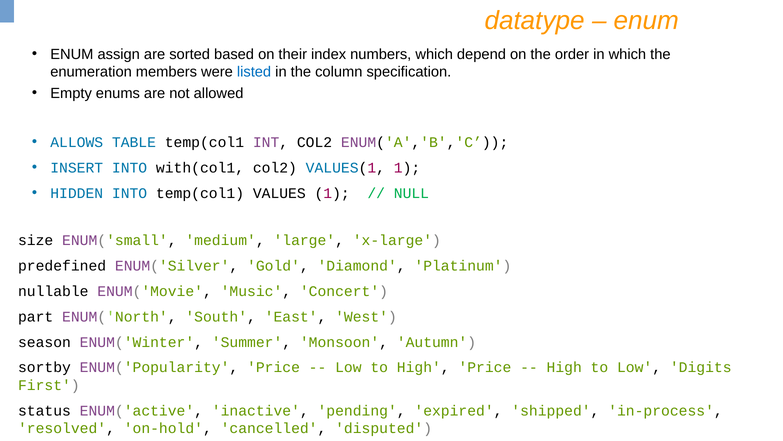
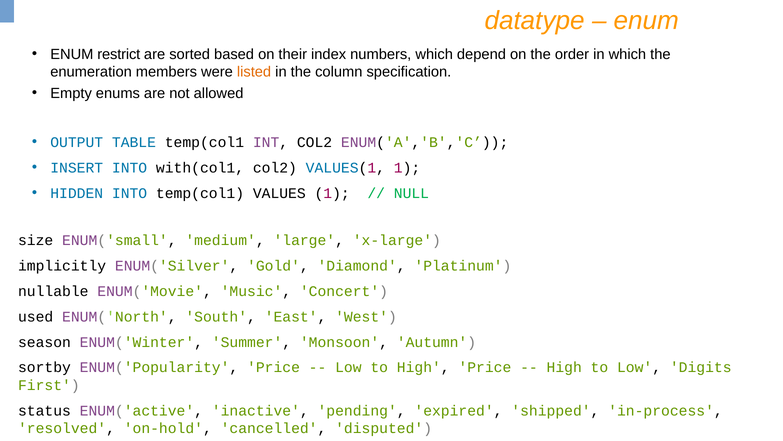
assign: assign -> restrict (119, 54)
listed colour: blue -> orange (254, 72)
ALLOWS: ALLOWS -> OUTPUT (77, 142)
predefined: predefined -> implicitly (62, 265)
part: part -> used (36, 316)
